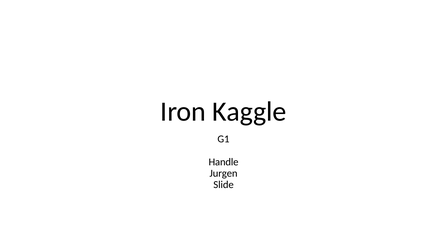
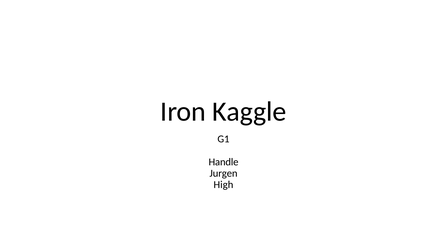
Slide: Slide -> High (223, 185)
